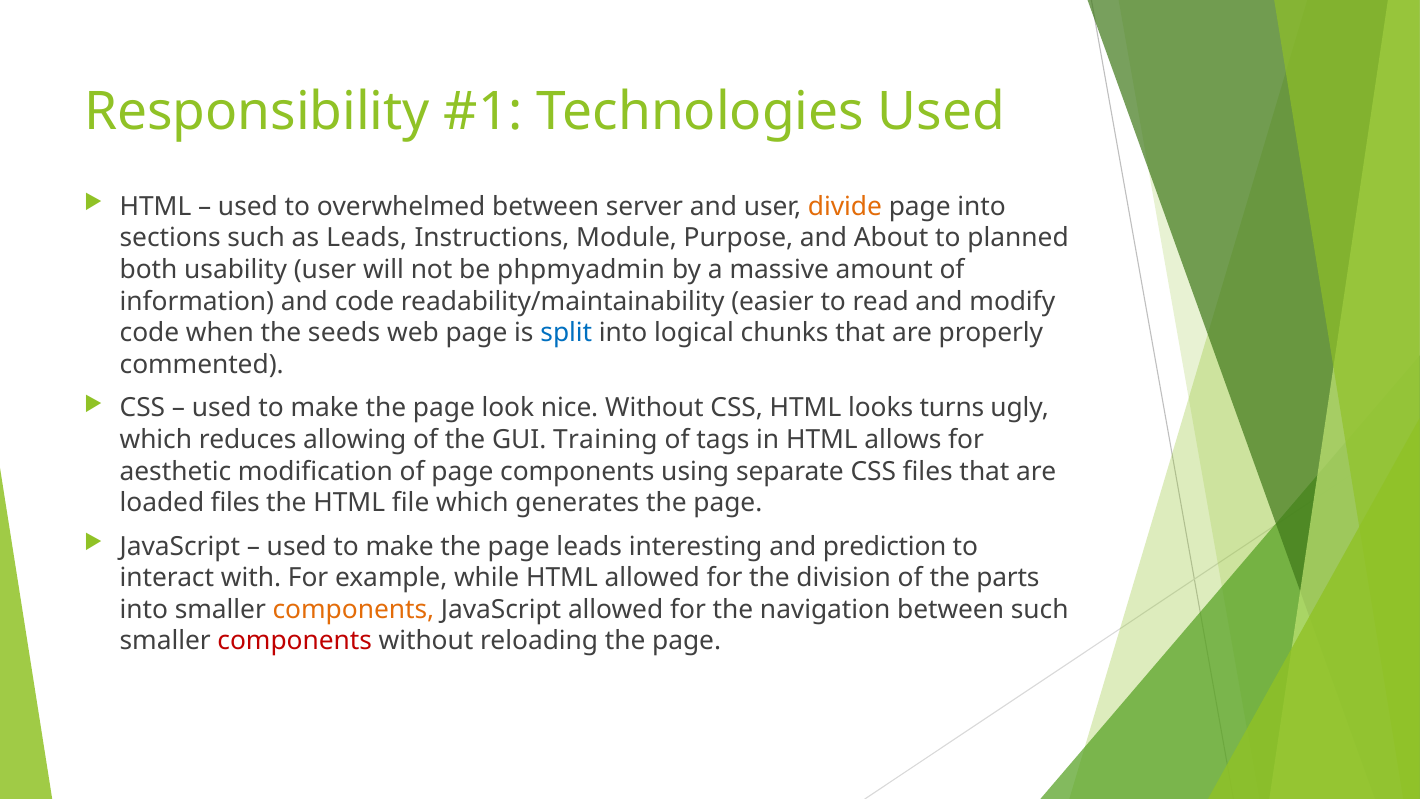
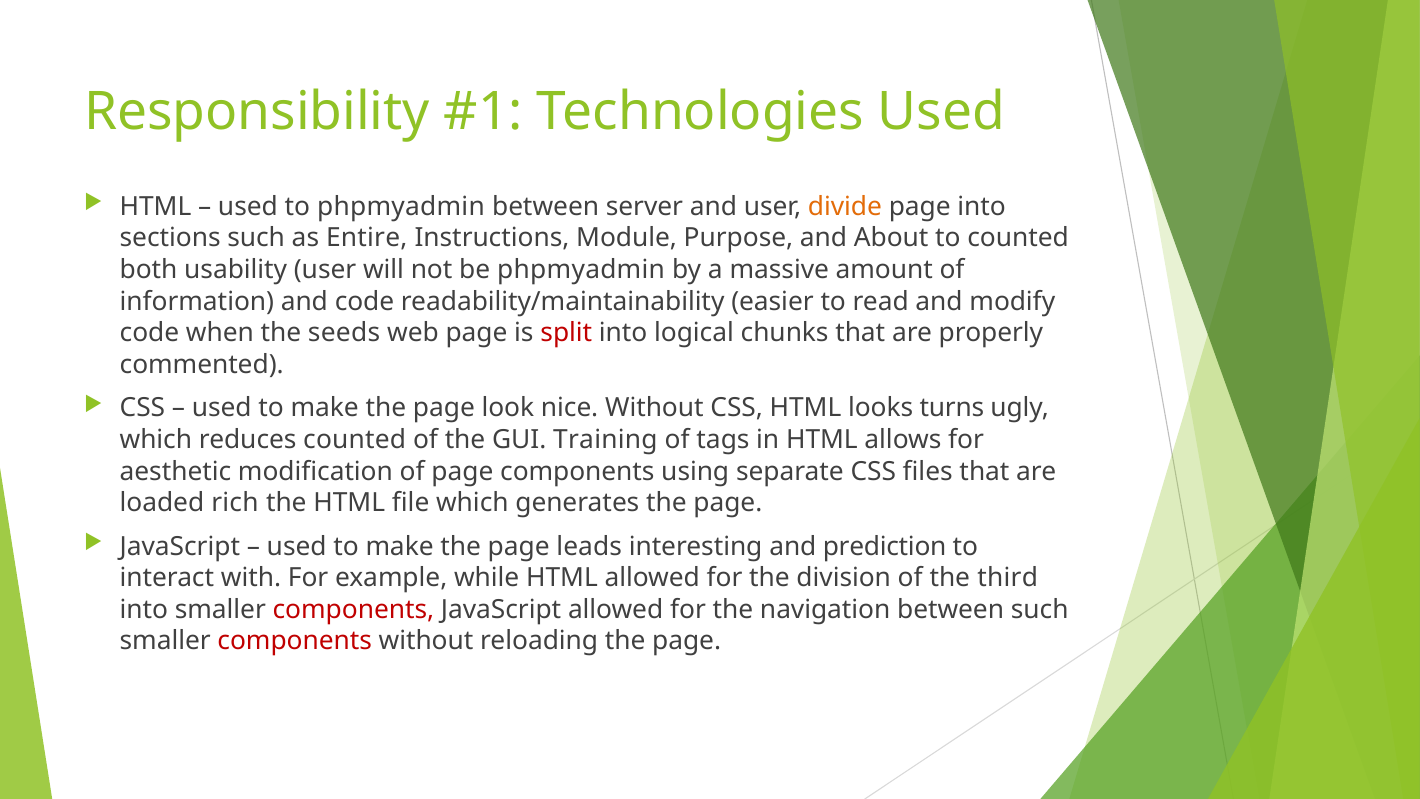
to overwhelmed: overwhelmed -> phpmyadmin (401, 206)
as Leads: Leads -> Entire (367, 238)
to planned: planned -> counted (1018, 238)
split colour: blue -> red (566, 333)
reduces allowing: allowing -> counted (355, 440)
loaded files: files -> rich (235, 503)
parts: parts -> third (1008, 578)
components colour: orange -> red (353, 609)
